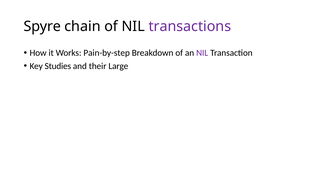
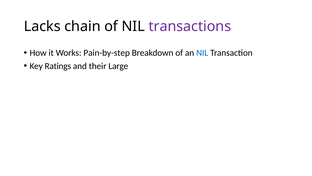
Spyre: Spyre -> Lacks (42, 26)
NIL colour: purple -> blue (202, 53)
Studies: Studies -> Ratings (58, 66)
